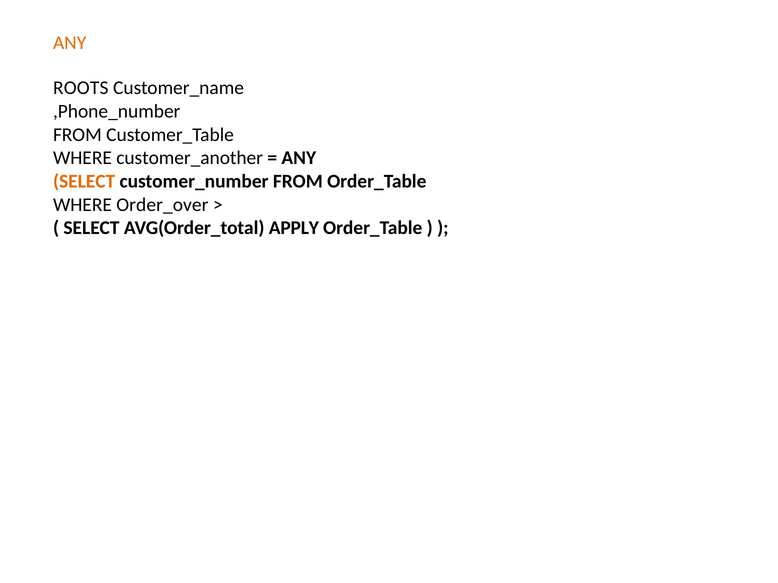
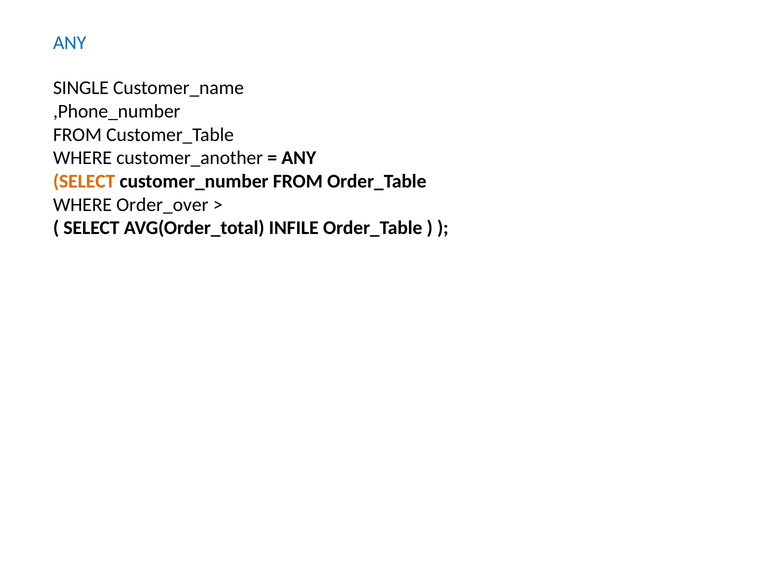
ANY colour: orange -> blue (70, 43)
ROOTS: ROOTS -> SINGLE (81, 88)
APPLY: APPLY -> INFILE (294, 228)
